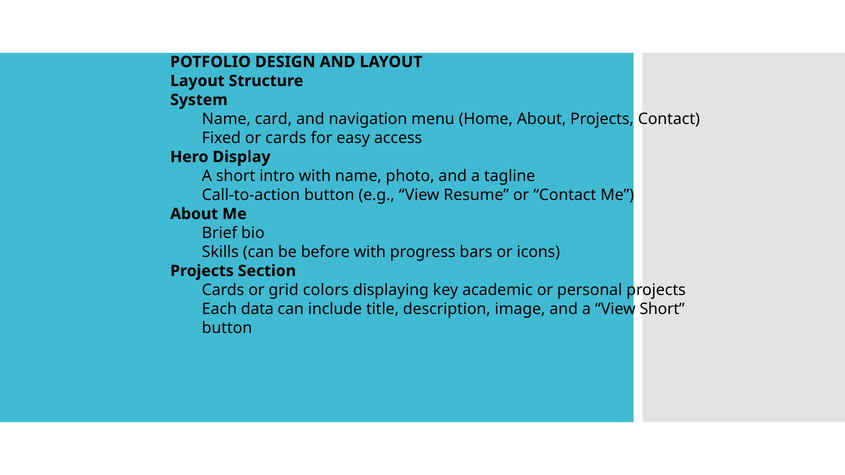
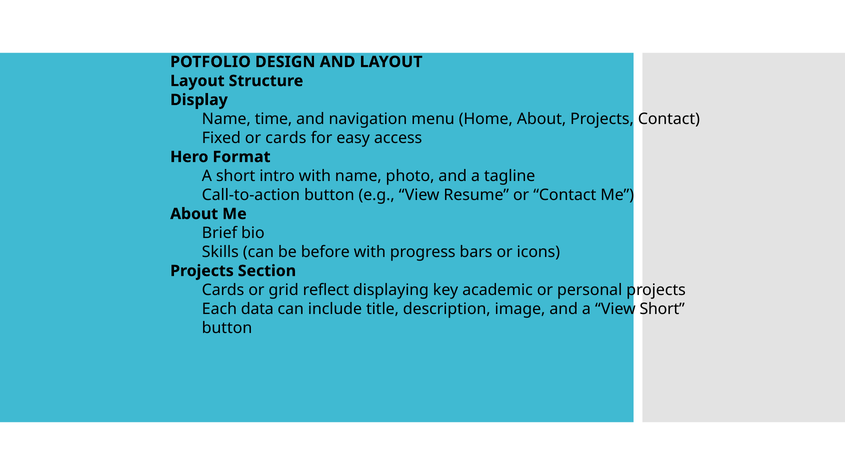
System: System -> Display (199, 100)
card: card -> time (274, 119)
Display: Display -> Format (242, 157)
colors: colors -> reflect (326, 290)
